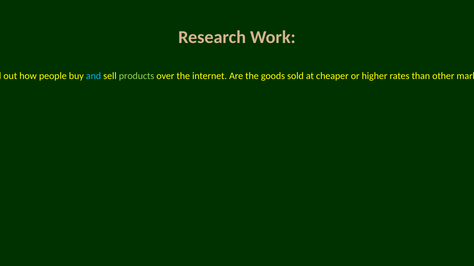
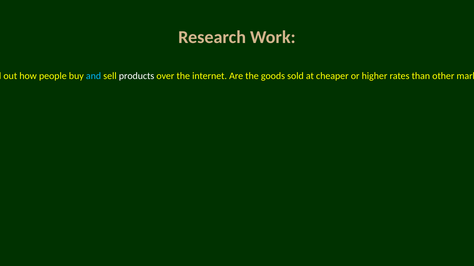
products colour: light green -> white (137, 76)
